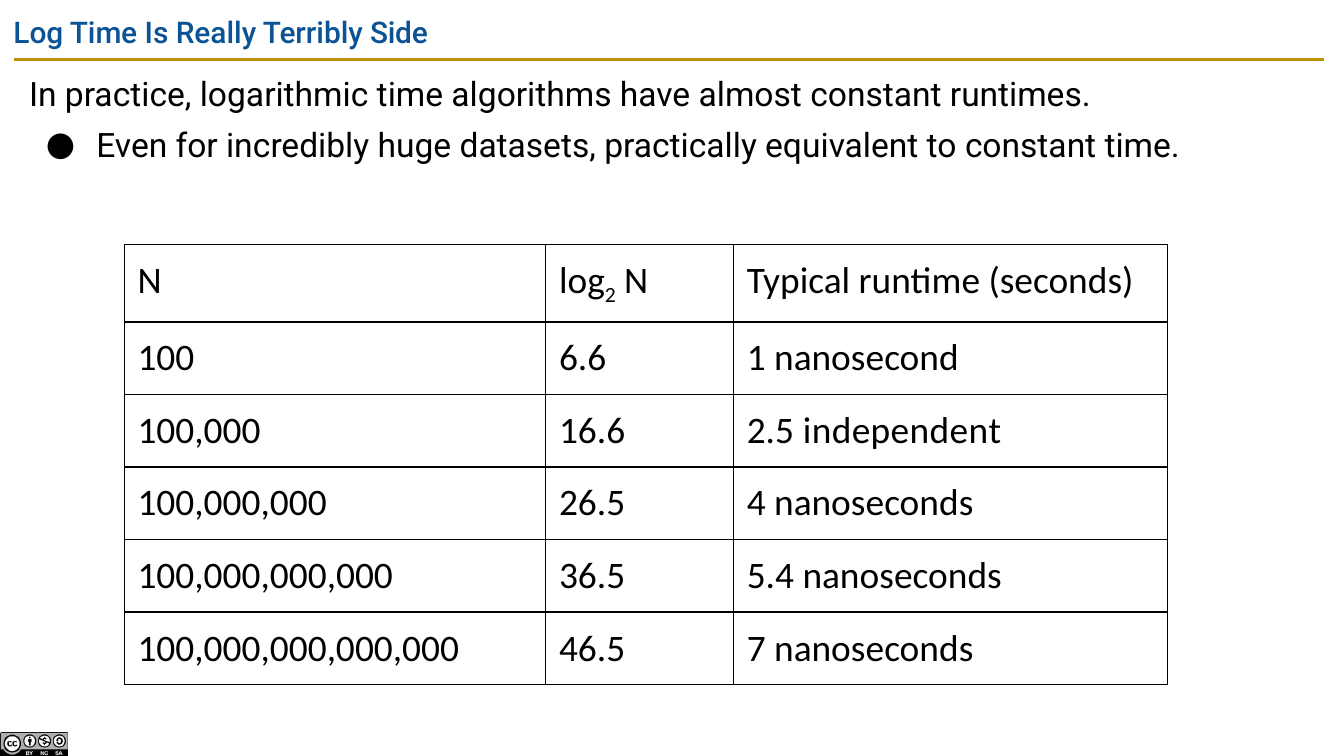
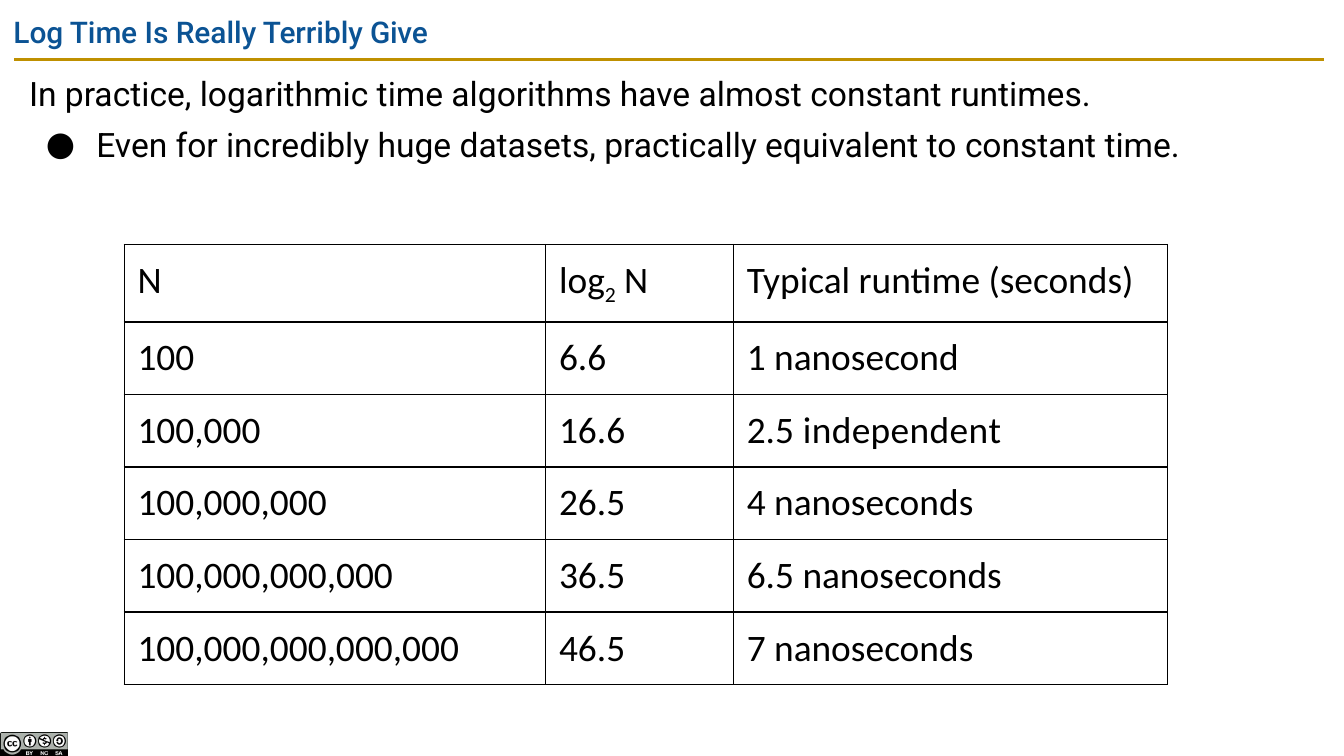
Side: Side -> Give (399, 33)
5.4: 5.4 -> 6.5 (770, 576)
